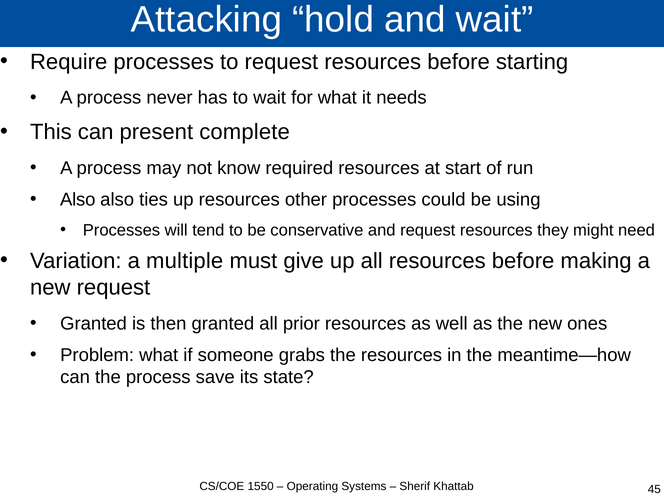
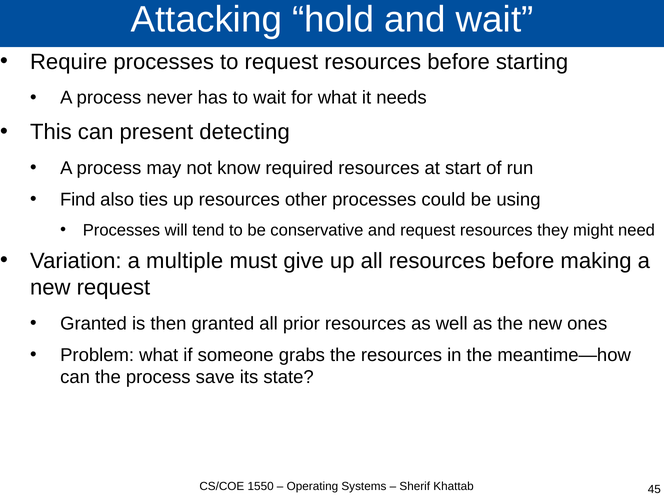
complete: complete -> detecting (245, 132)
Also: Also -> Find (78, 200)
